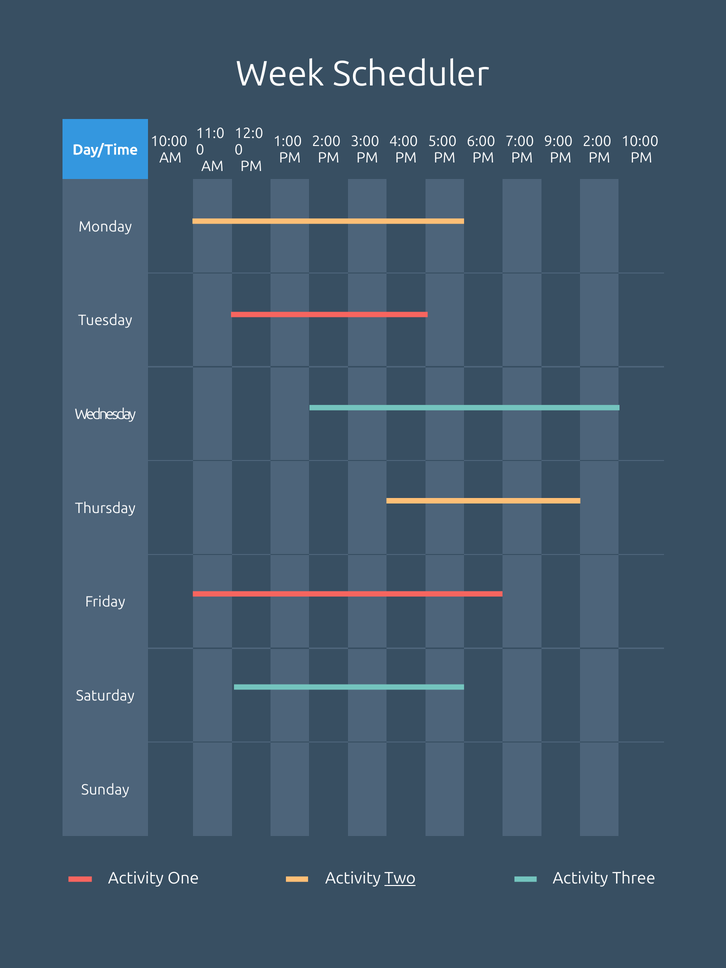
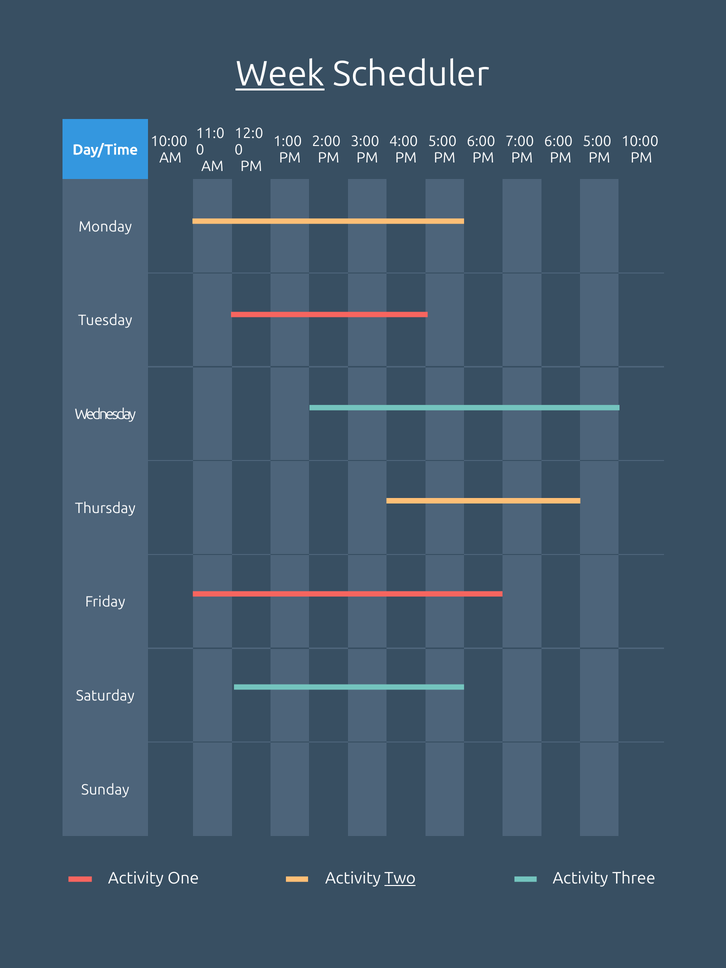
Week underline: none -> present (280, 74)
9:00: 9:00 -> 6:00 (558, 141)
2:00: 2:00 -> 5:00 (597, 141)
